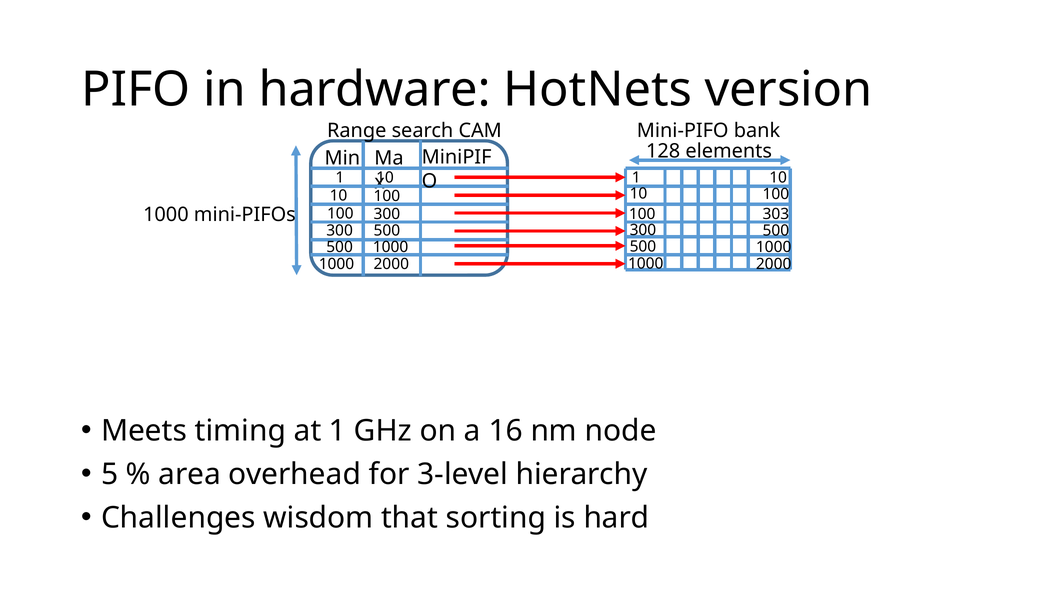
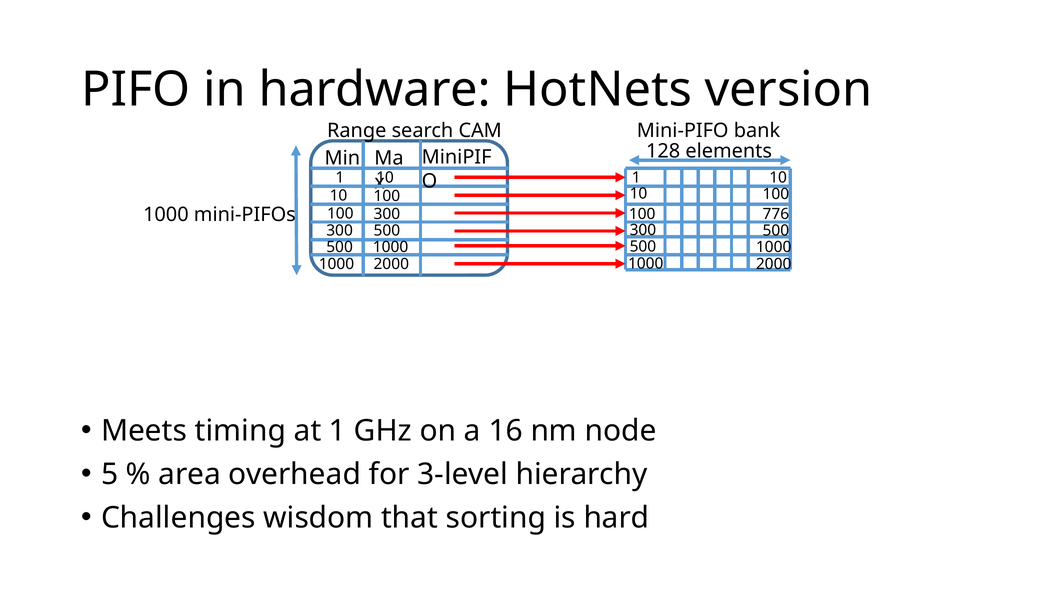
303: 303 -> 776 (776, 214)
